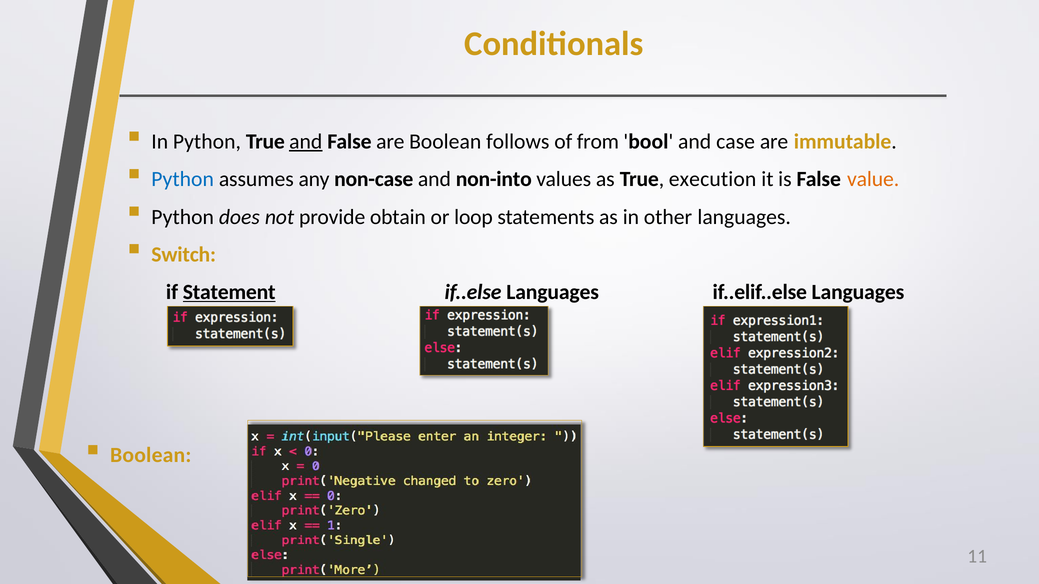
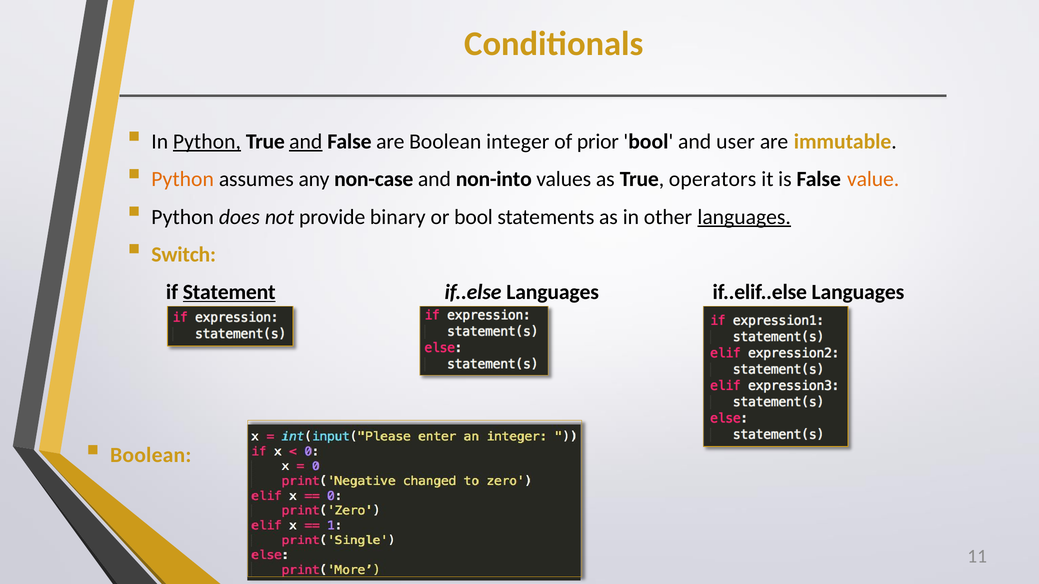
Python underline: none -> present (207, 142)
follows: follows -> integer (518, 142)
from: from -> prior (598, 142)
case: case -> user (736, 142)
Python colour: blue -> orange (183, 179)
execution: execution -> operators (713, 179)
obtain: obtain -> binary (398, 217)
or loop: loop -> bool (474, 217)
languages underline: none -> present (744, 217)
